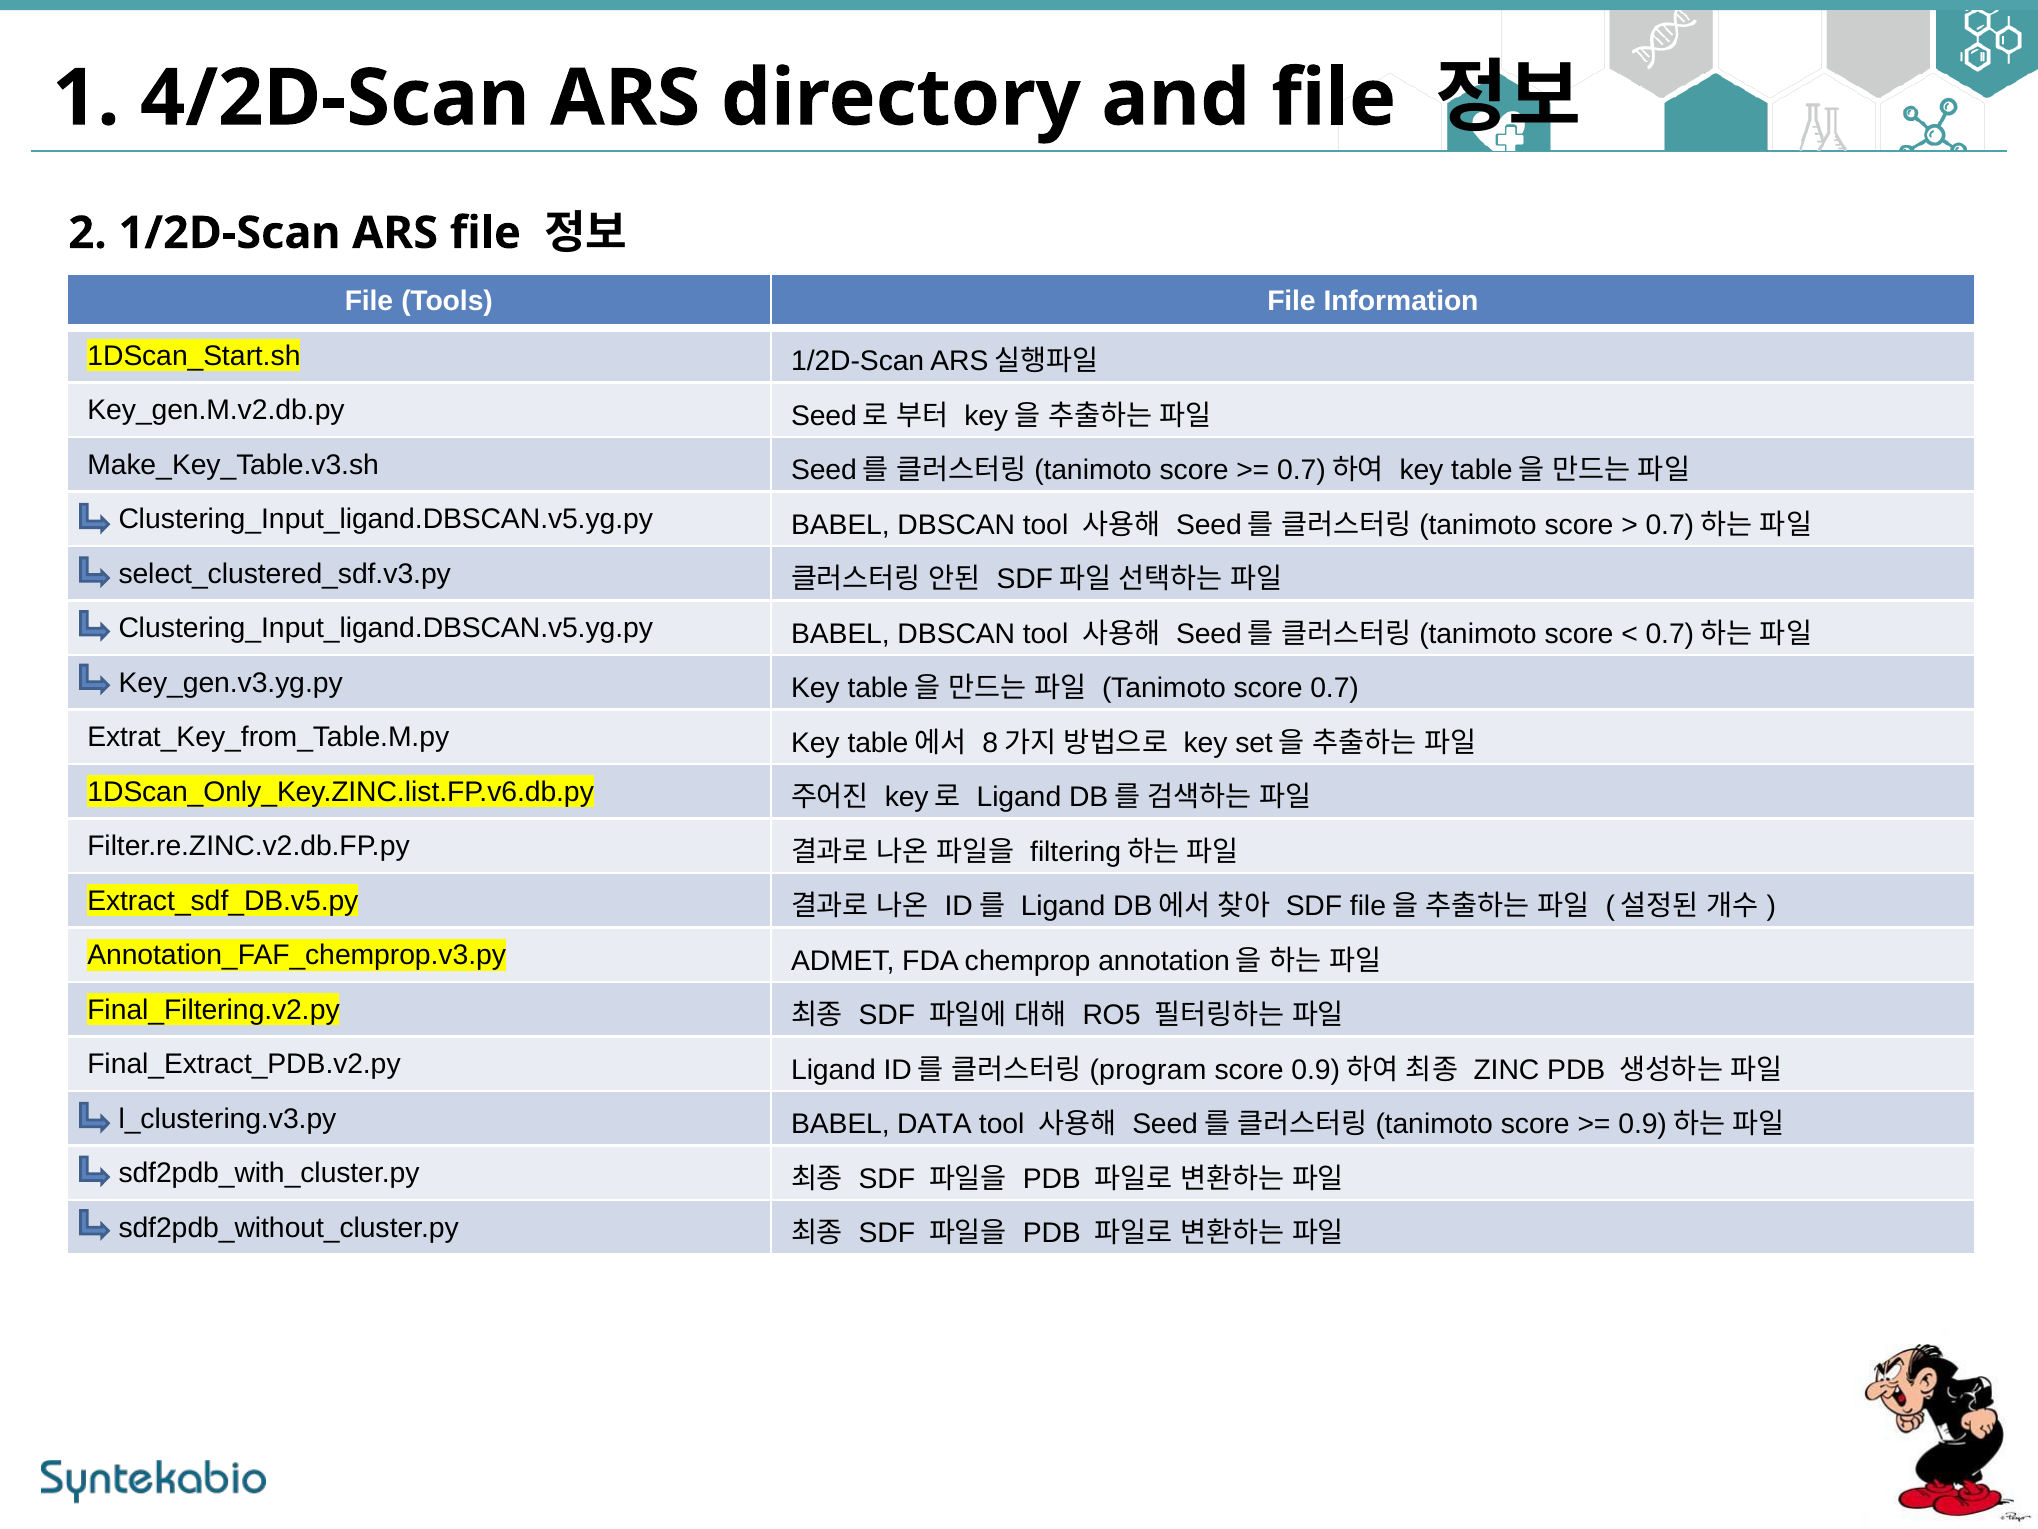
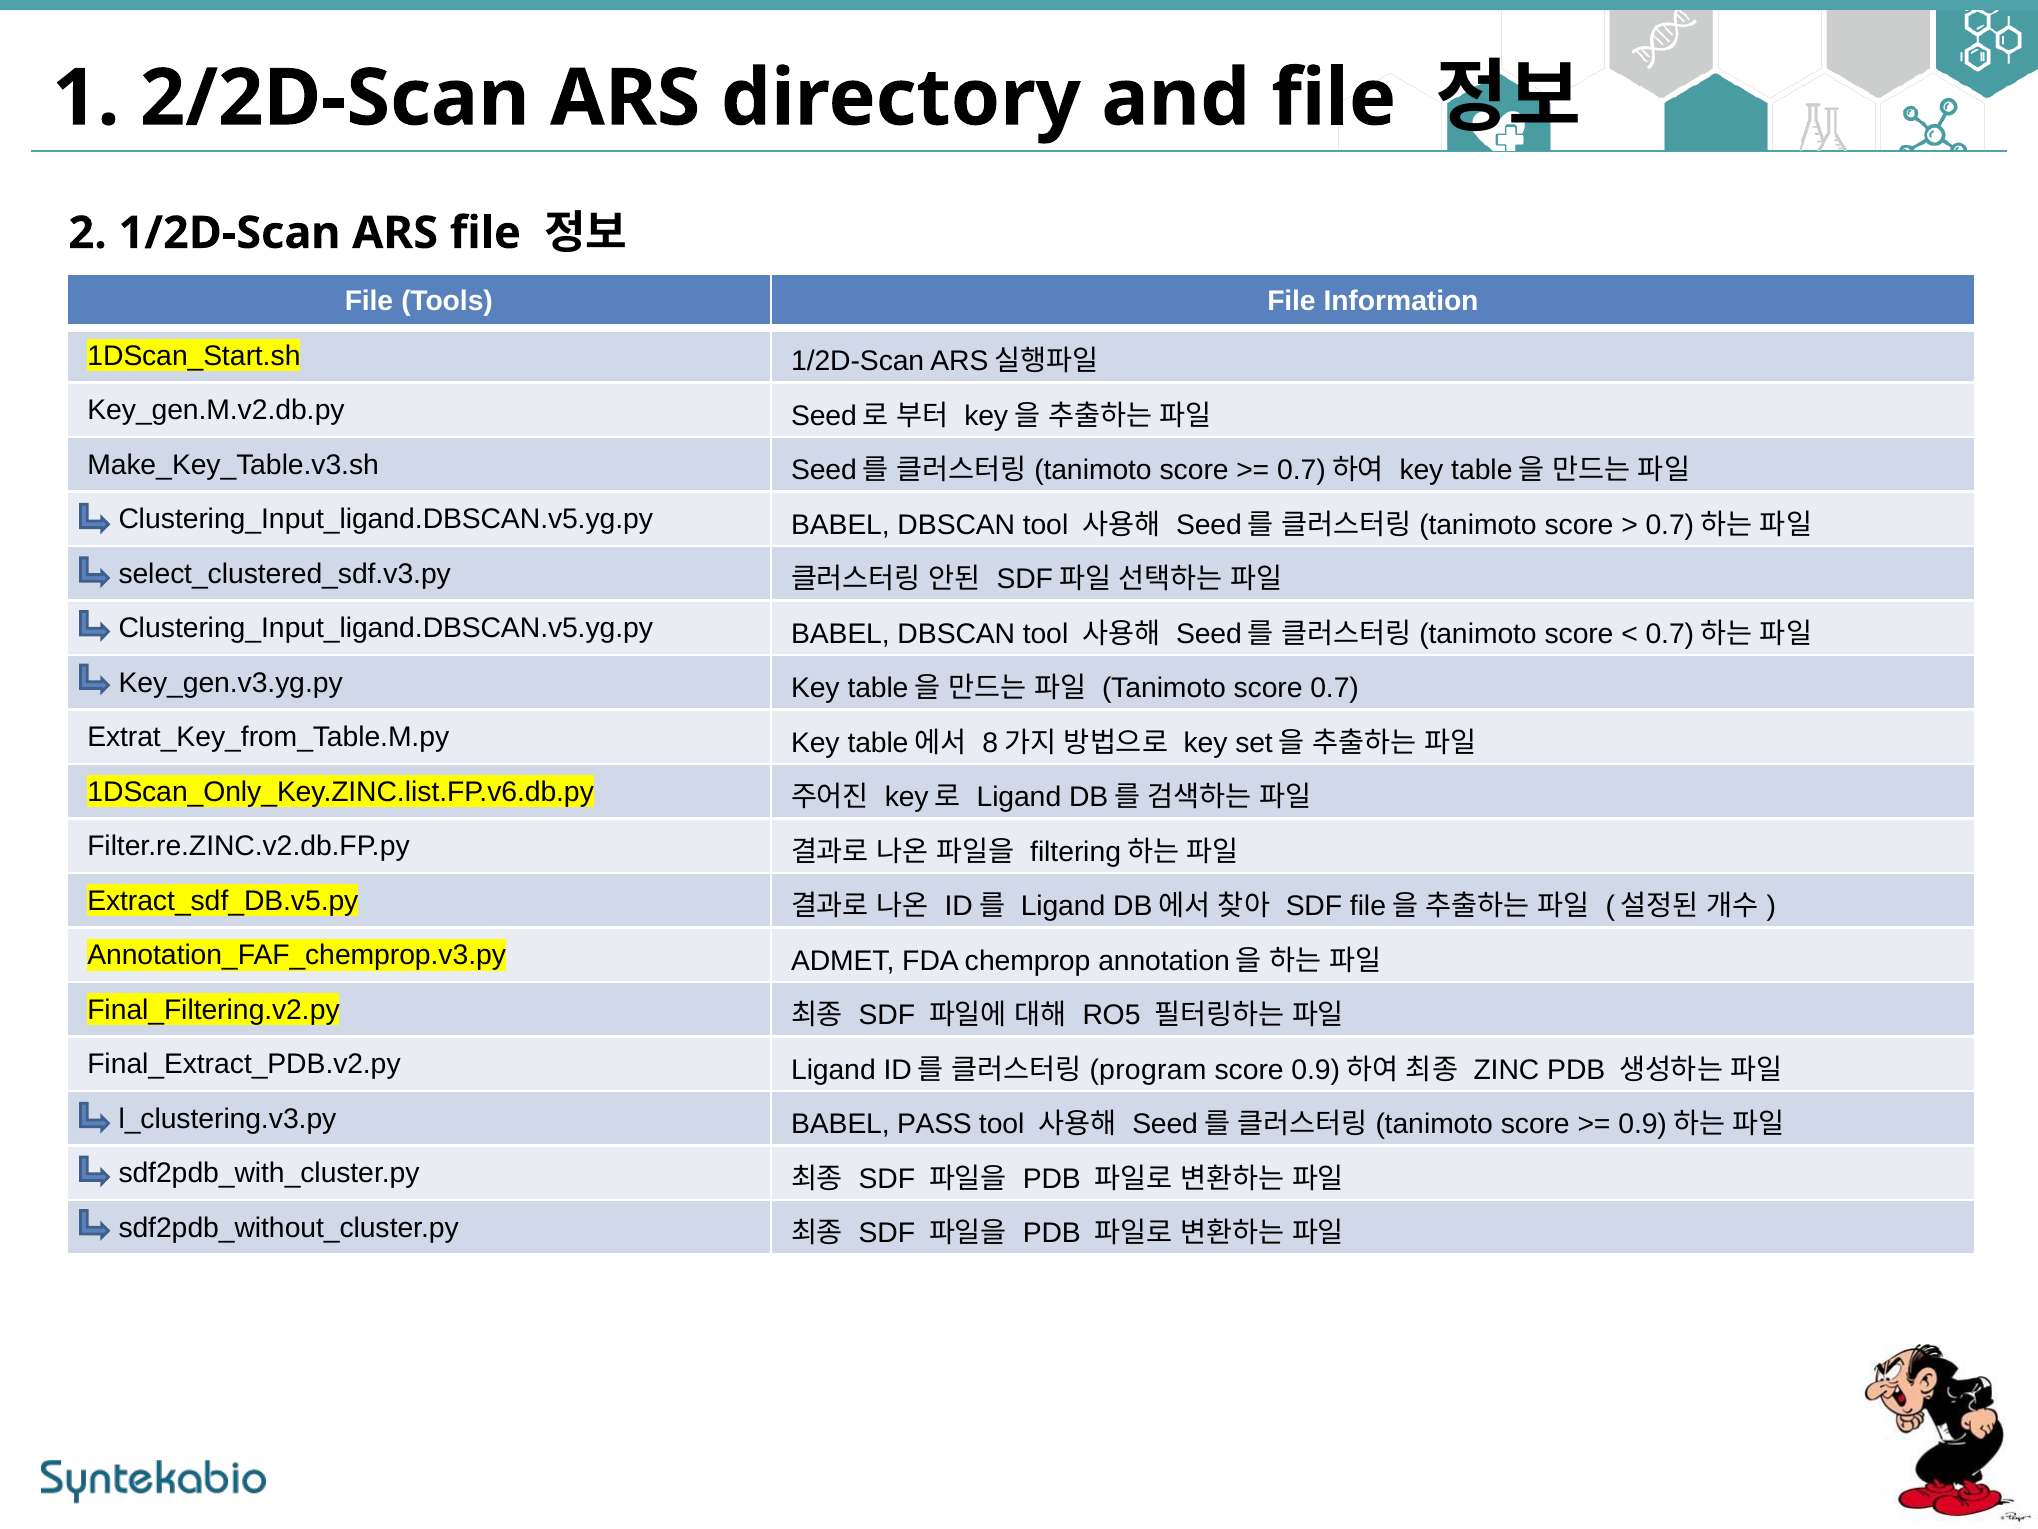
4/2D-Scan: 4/2D-Scan -> 2/2D-Scan (335, 98)
DATA: DATA -> PASS (934, 1124)
